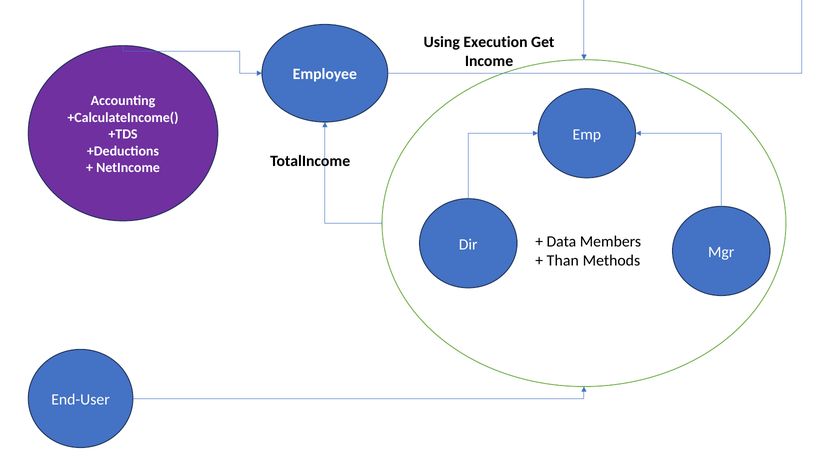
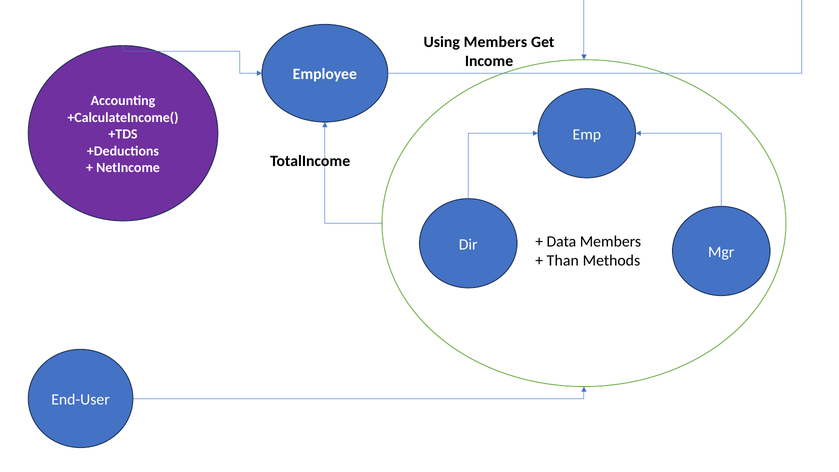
Using Execution: Execution -> Members (495, 42)
